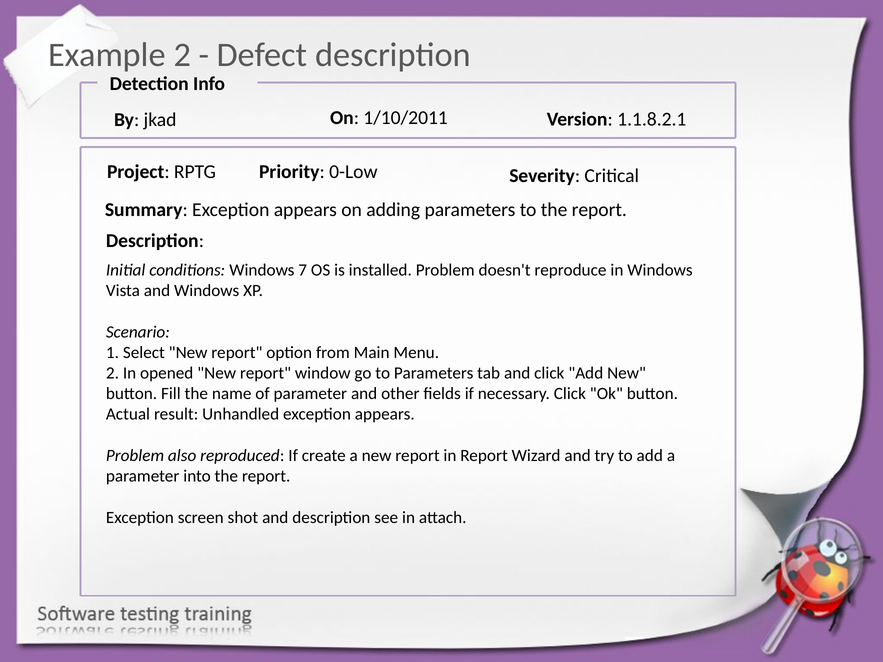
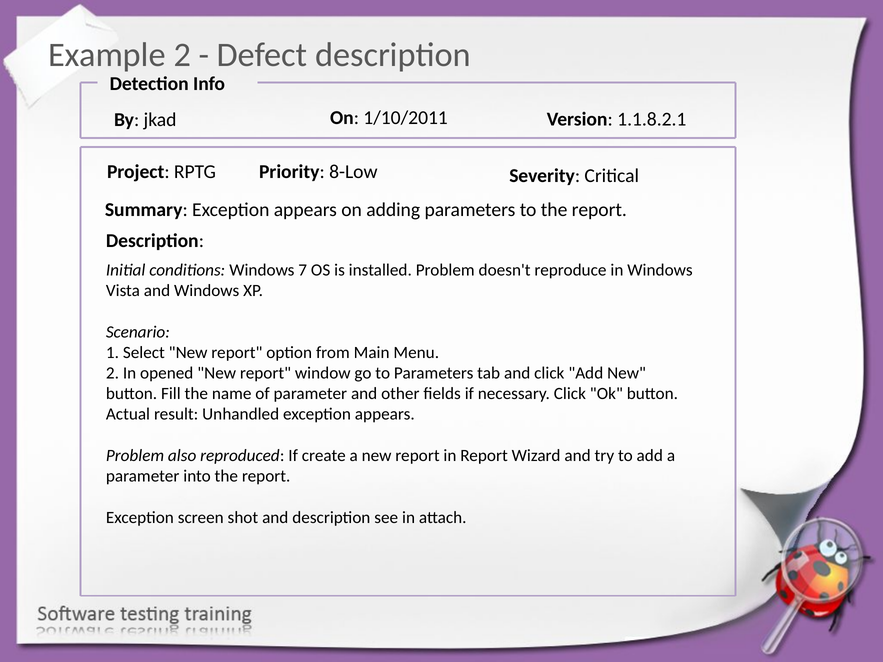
0-Low: 0-Low -> 8-Low (353, 172)
